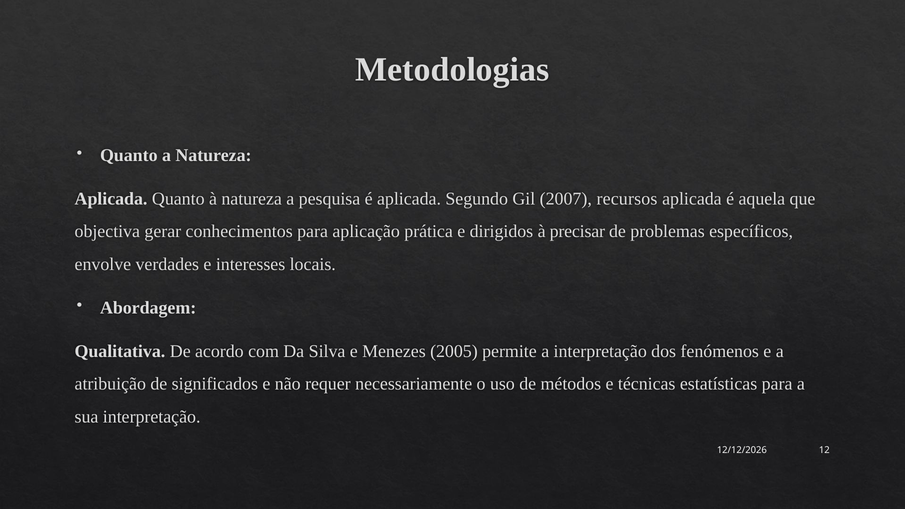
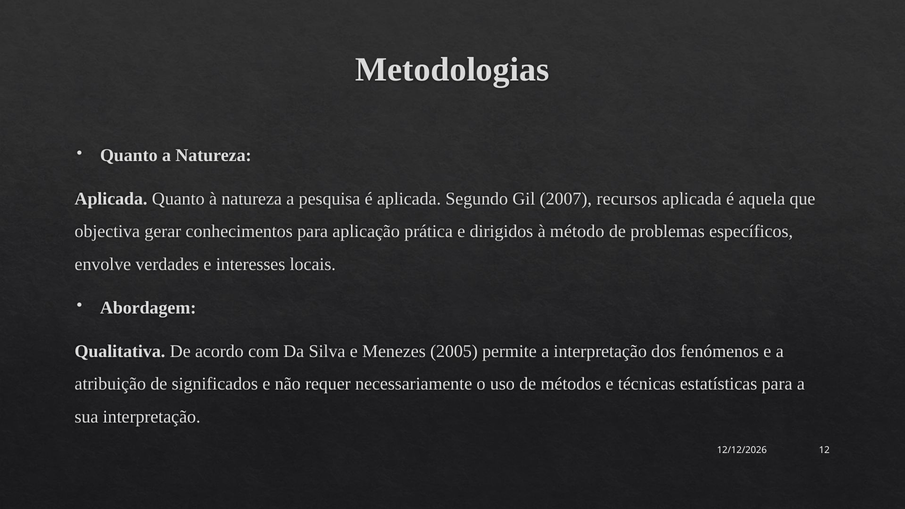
precisar: precisar -> método (577, 232)
